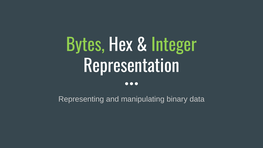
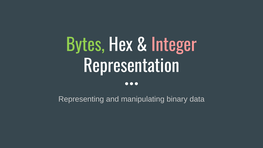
Integer colour: light green -> pink (174, 45)
